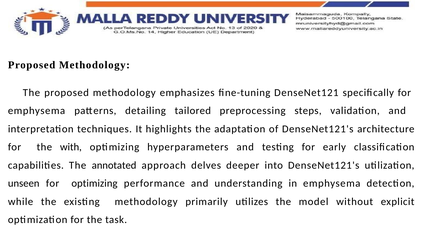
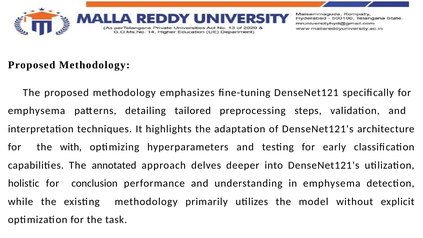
unseen: unseen -> holistic (24, 183)
for optimizing: optimizing -> conclusion (95, 183)
